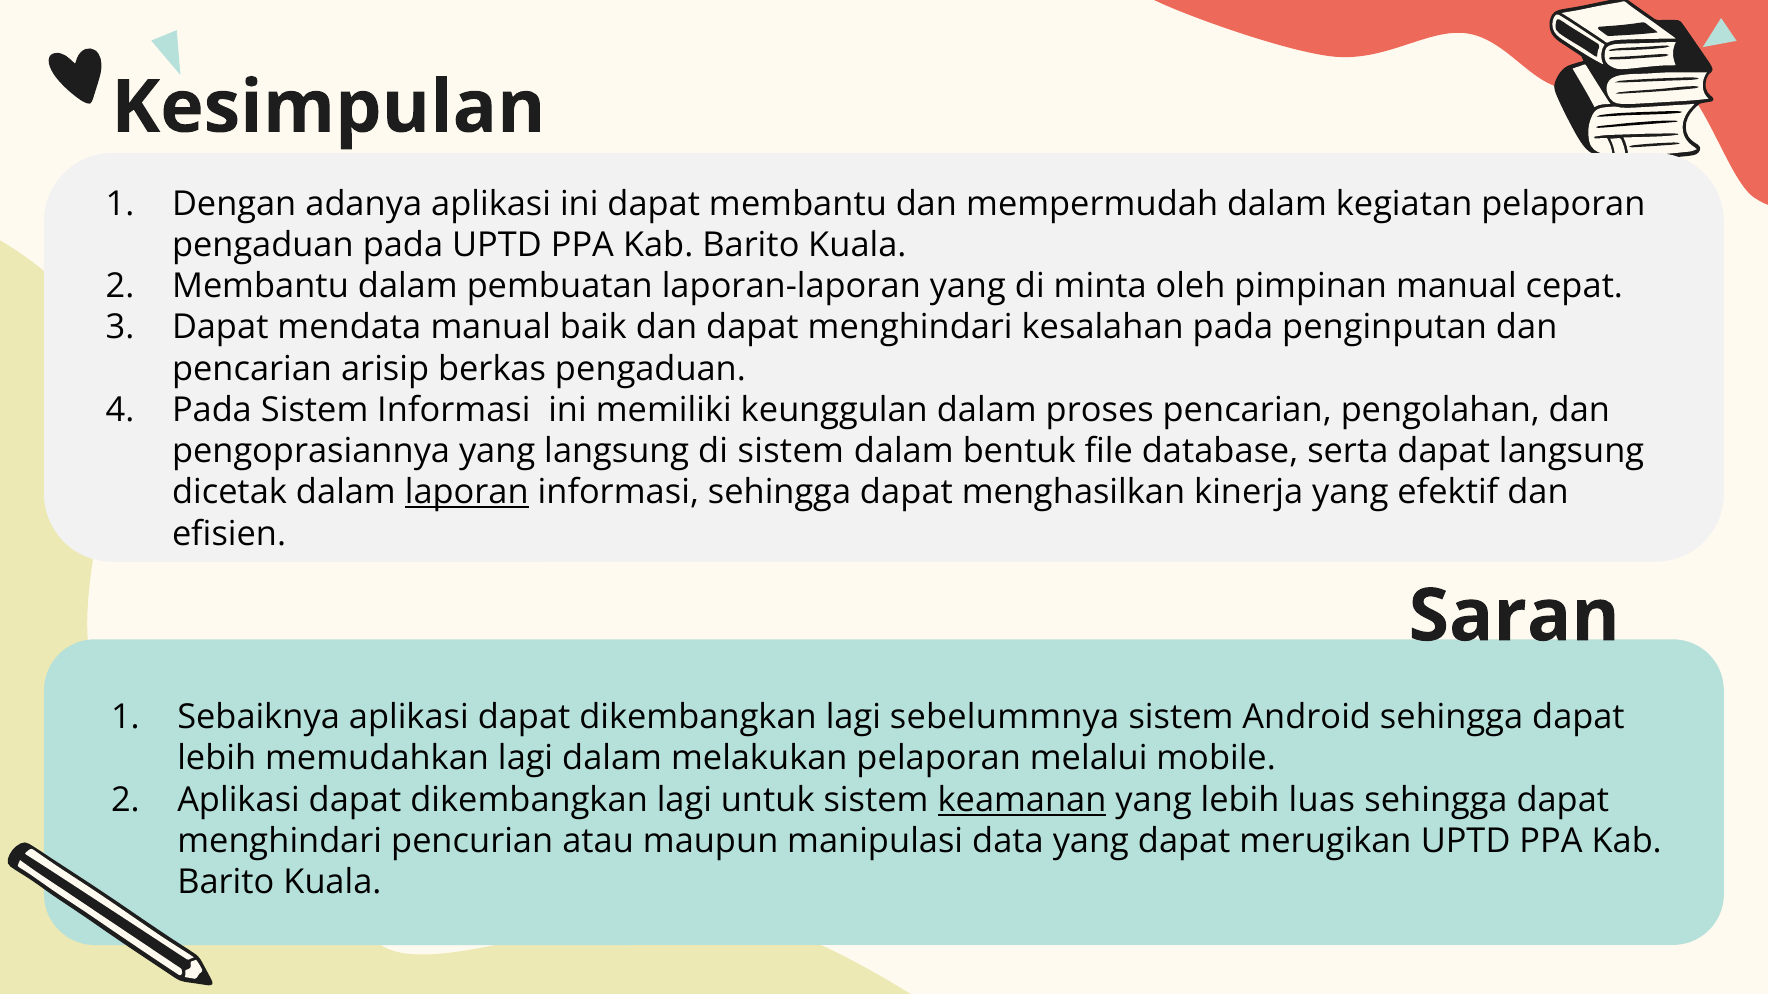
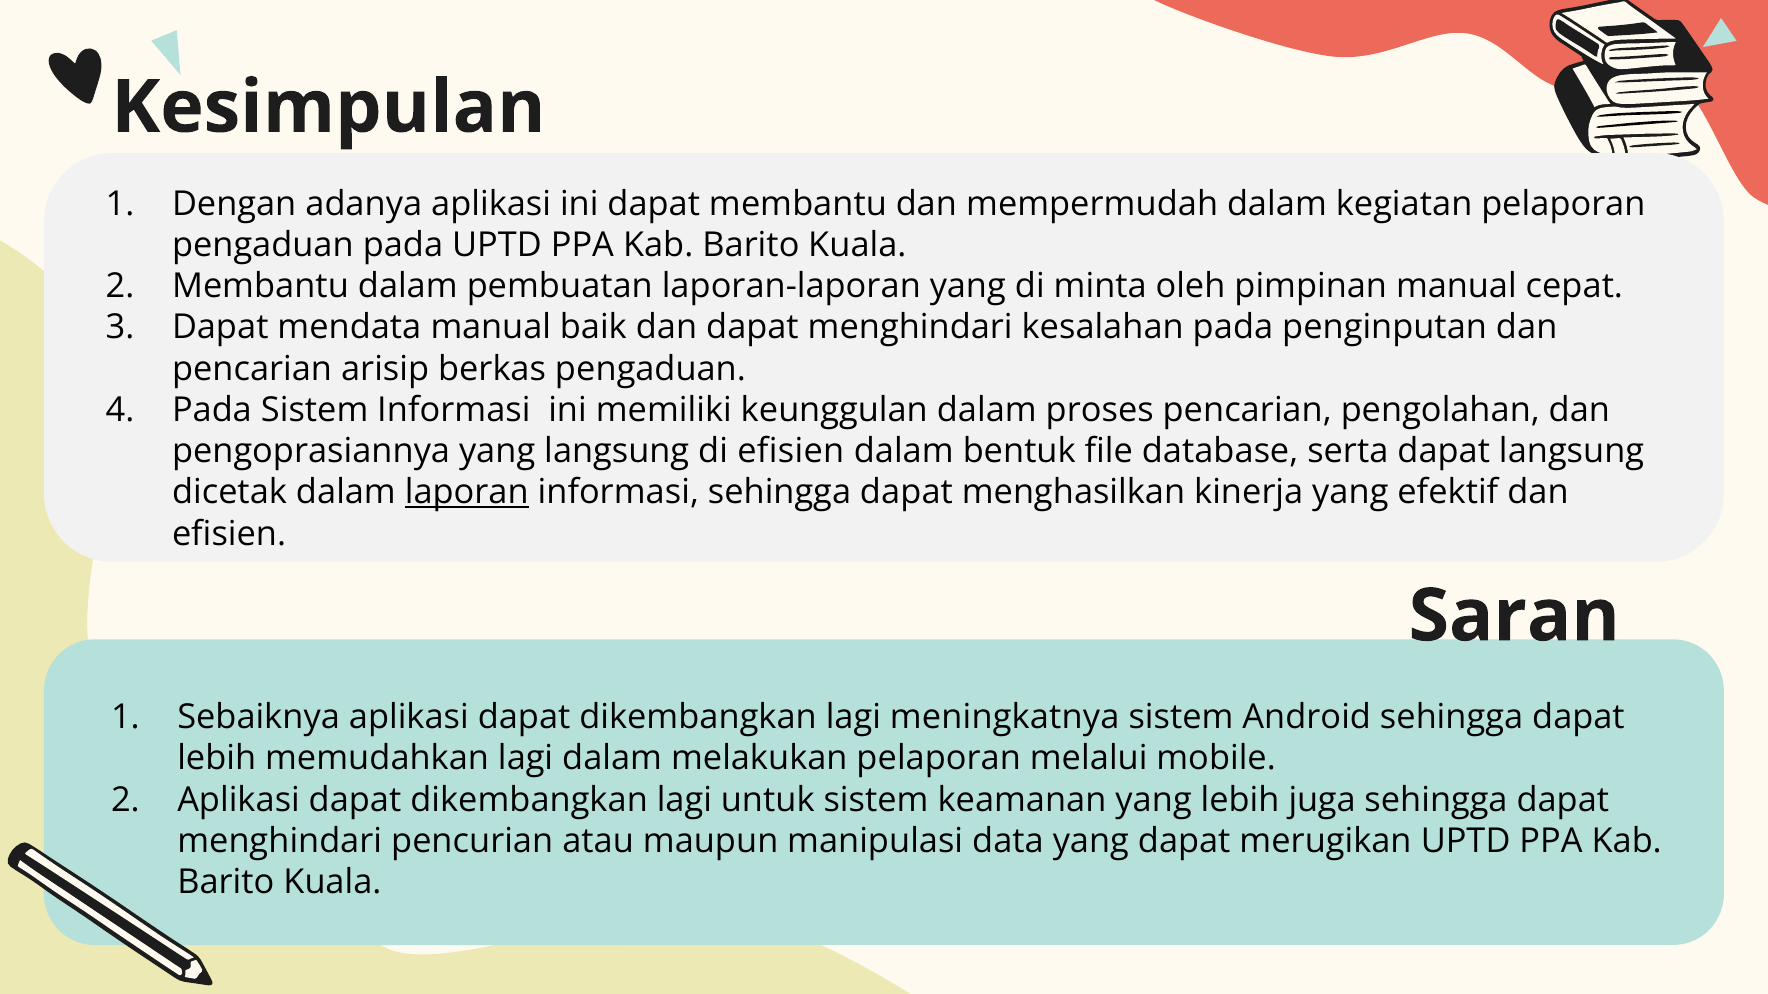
di sistem: sistem -> efisien (791, 452)
sebelummnya: sebelummnya -> meningkatnya (1005, 718)
keamanan underline: present -> none (1022, 800)
luas: luas -> juga (1322, 800)
